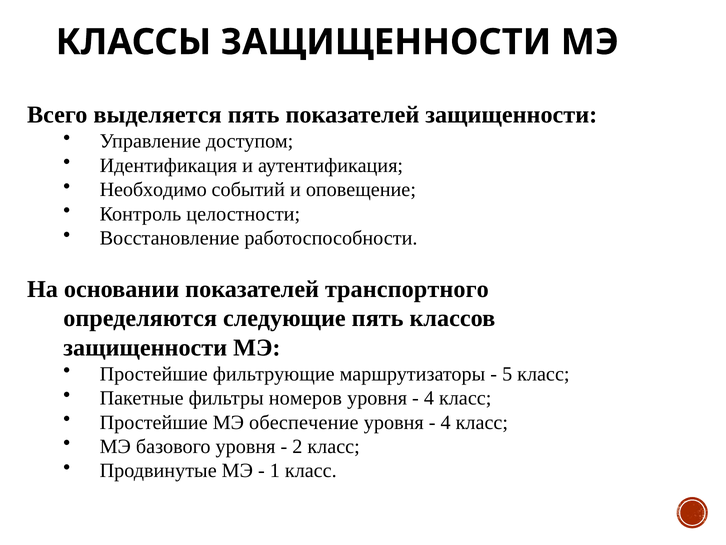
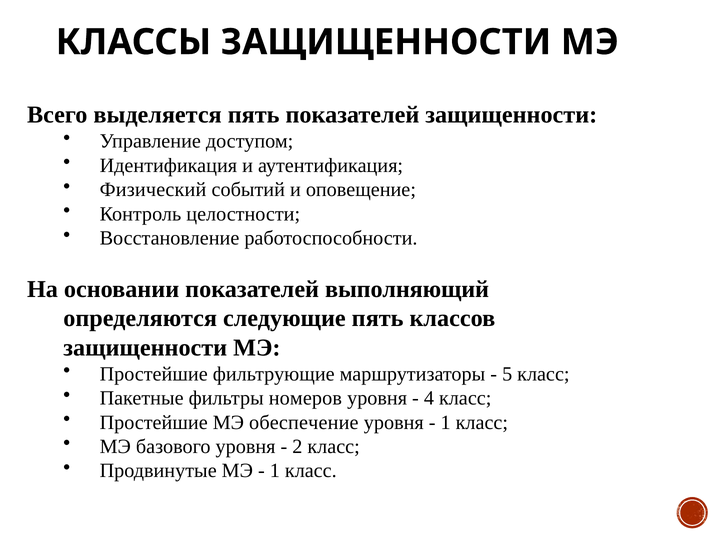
Необходимо: Необходимо -> Физический (153, 190)
транспортного: транспортного -> выполняющий (407, 289)
4: 4 -> 1 (446, 422)
